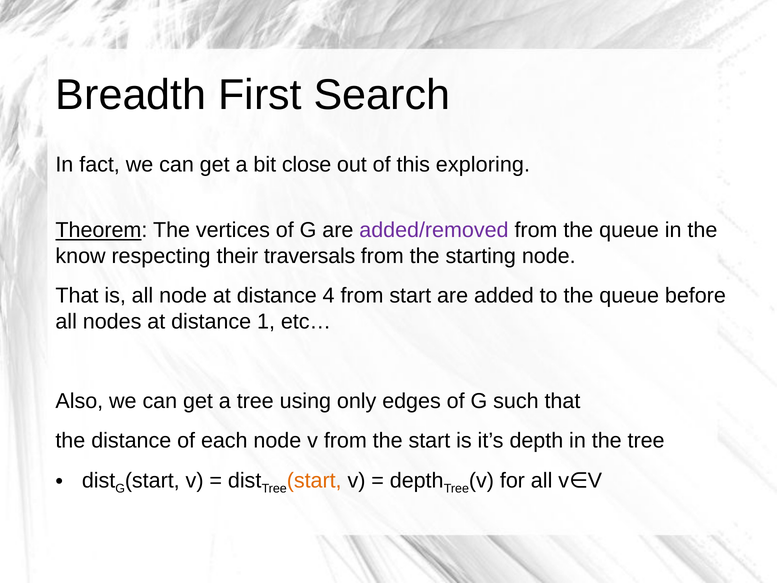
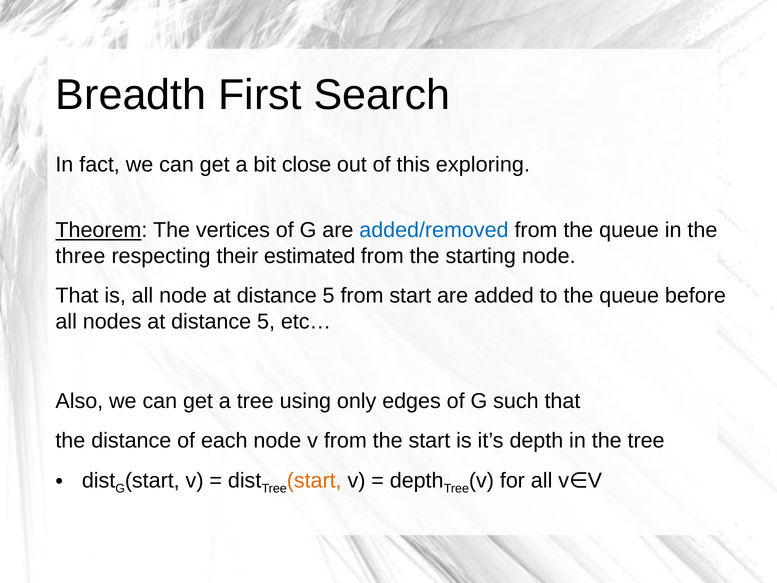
added/removed colour: purple -> blue (434, 230)
know: know -> three (80, 256)
traversals: traversals -> estimated (310, 256)
node at distance 4: 4 -> 5 (329, 296)
nodes at distance 1: 1 -> 5 (266, 322)
